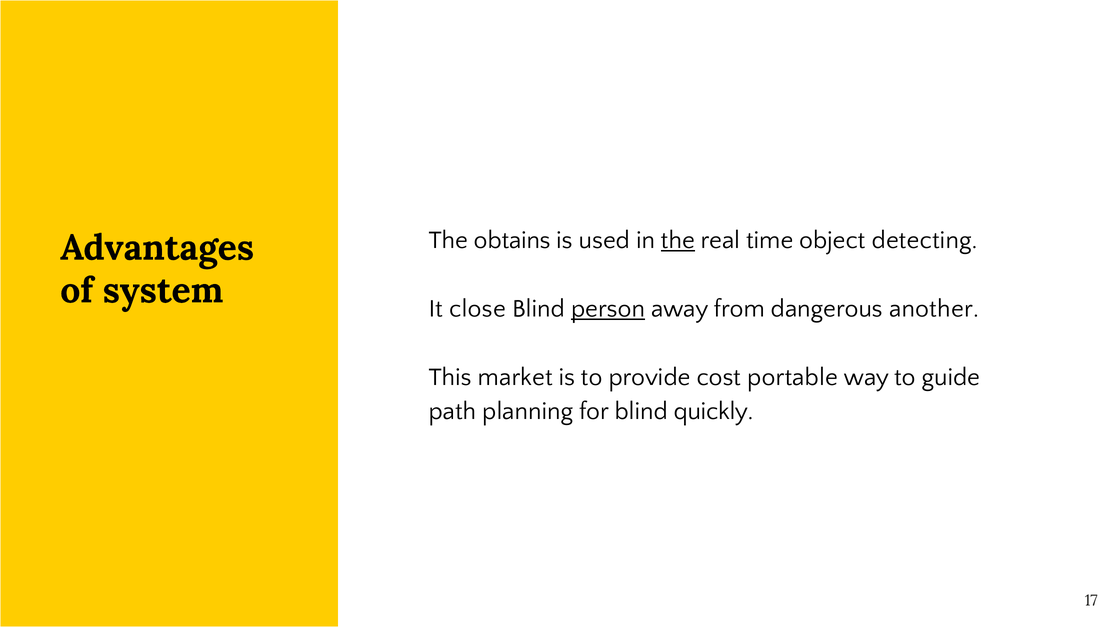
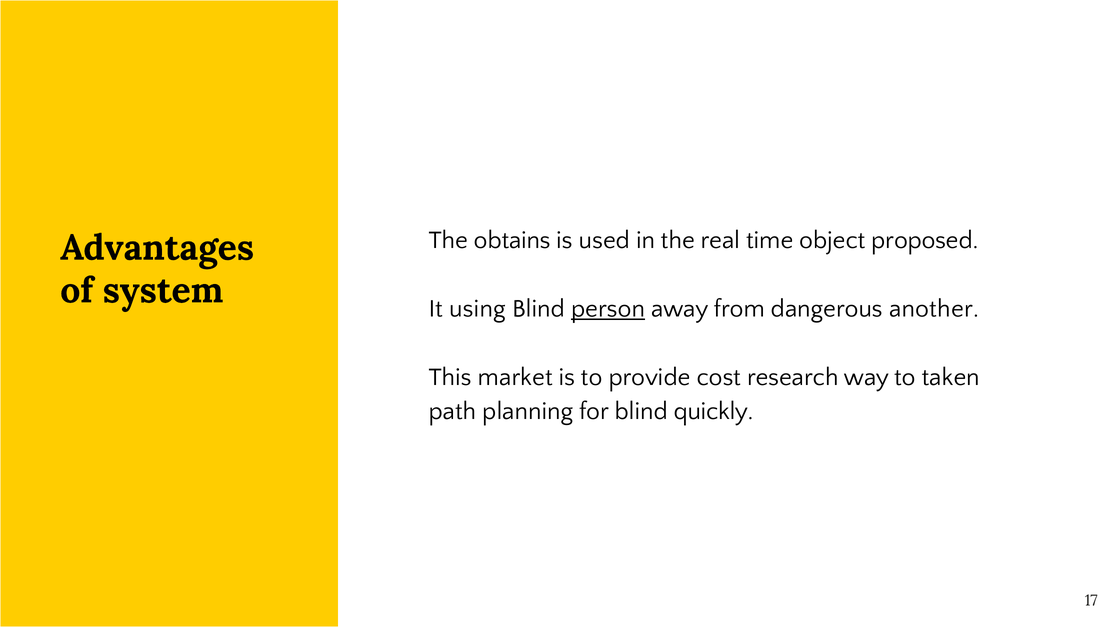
the underline: present -> none (678, 240)
detecting: detecting -> proposed (925, 240)
close: close -> using (478, 309)
portable: portable -> research (793, 377)
guide: guide -> taken (951, 377)
